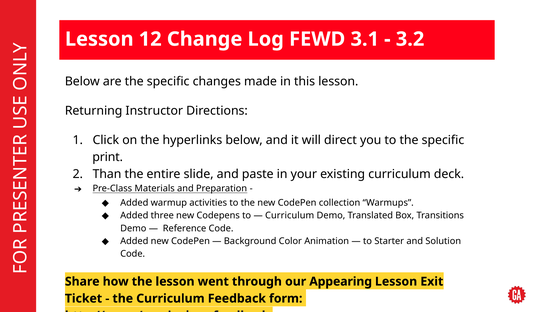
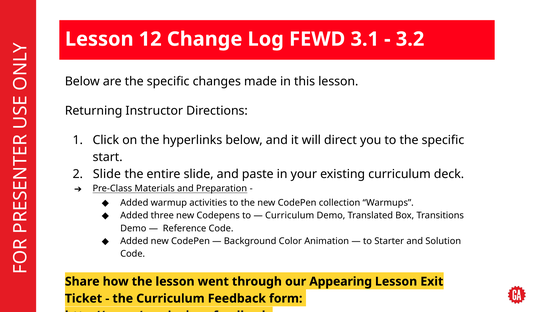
print: print -> start (108, 157)
Than: Than -> Slide (107, 174)
